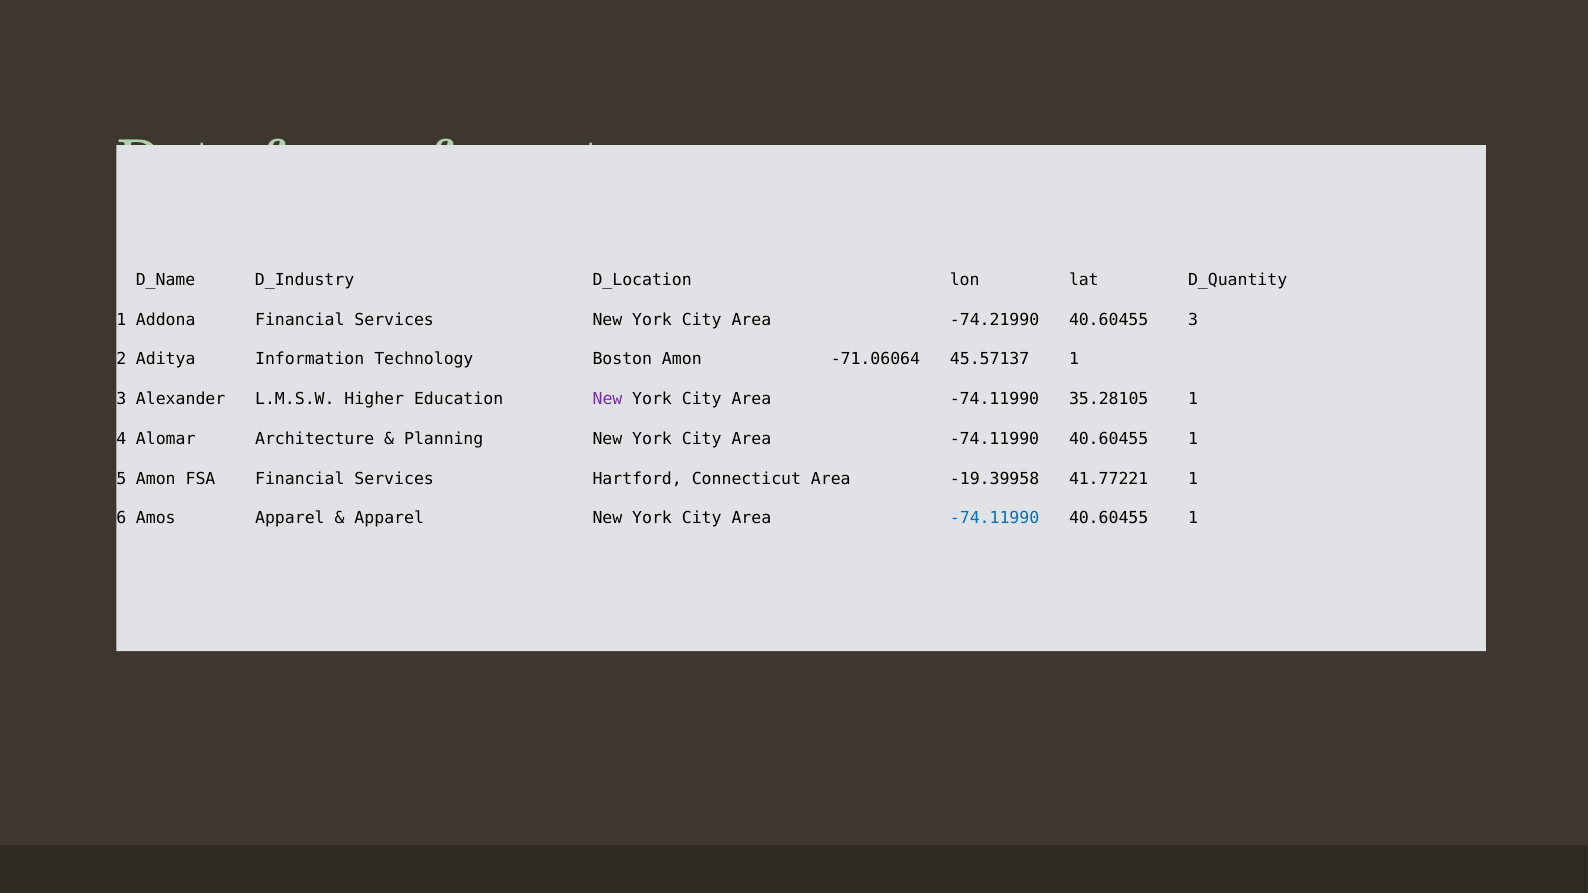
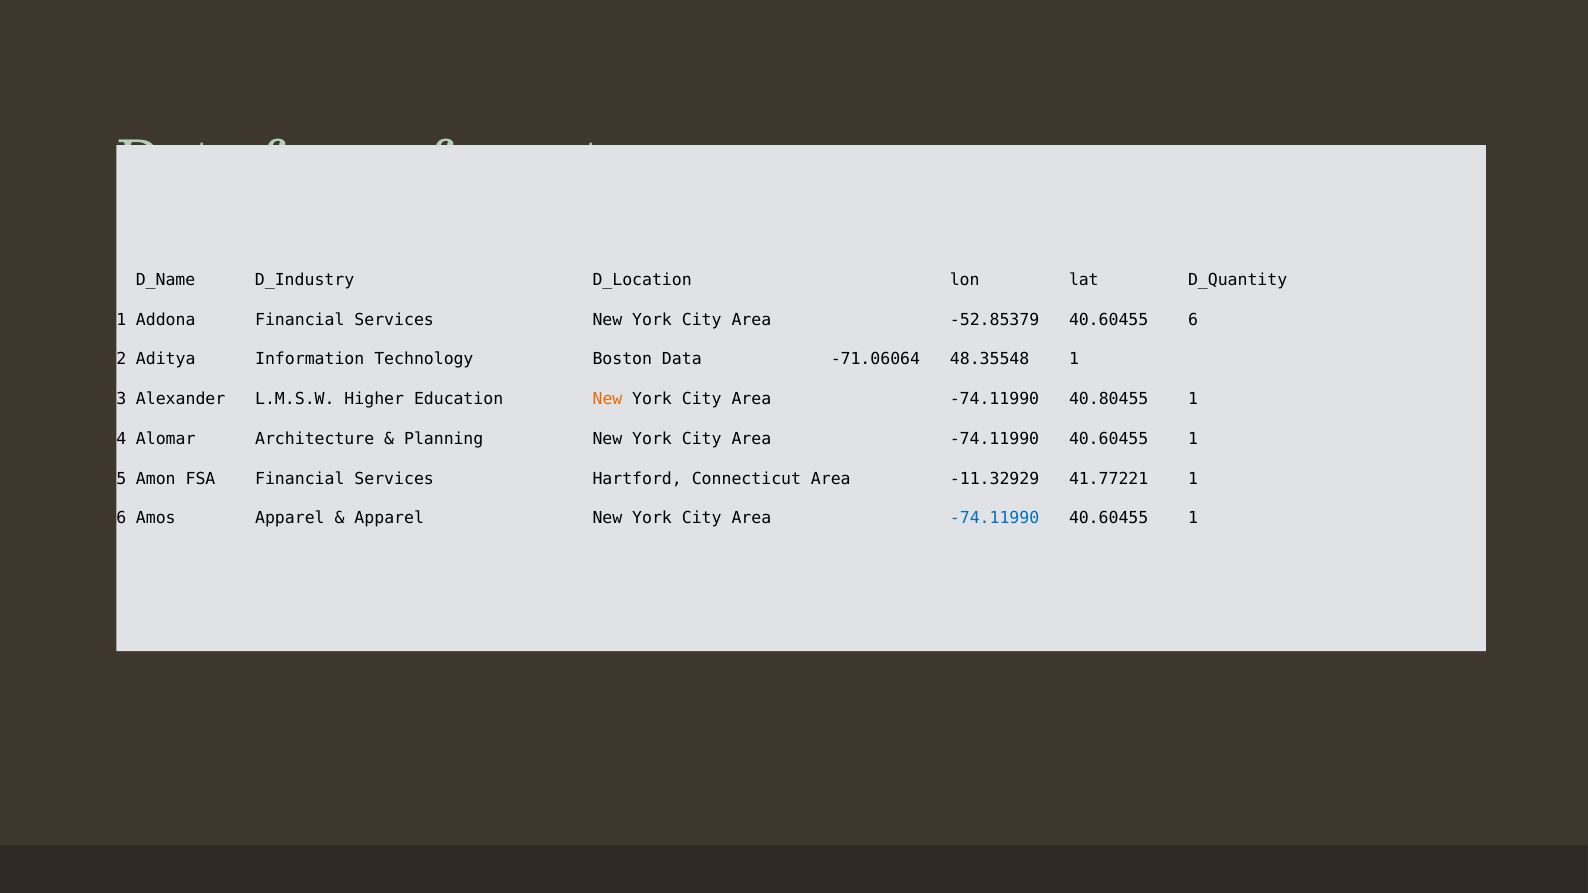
-74.21990: -74.21990 -> -52.85379 (995, 320)
40.60455 3: 3 -> 6 (1193, 320)
Boston Amon: Amon -> Data (682, 360)
45.57137: 45.57137 -> 48.35548 (990, 360)
New colour: purple -> orange (608, 399)
35.28105: 35.28105 -> 40.80455 (1109, 399)
-19.39958: -19.39958 -> -11.32929 (995, 479)
